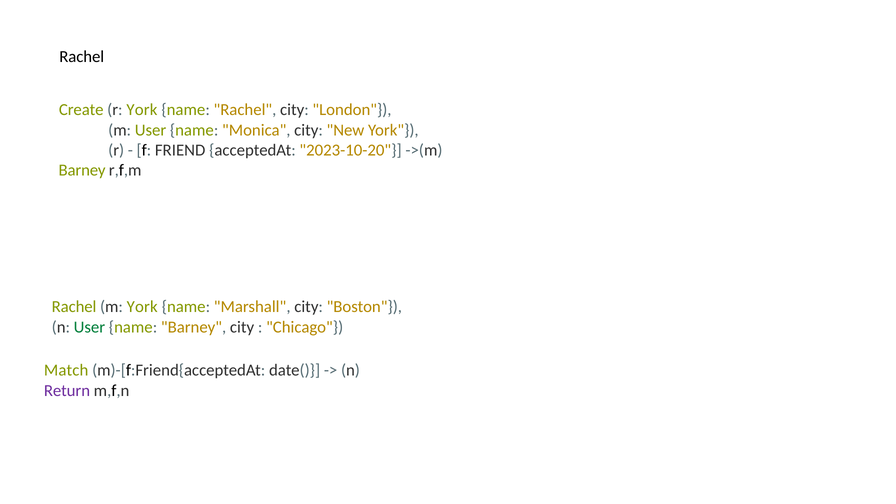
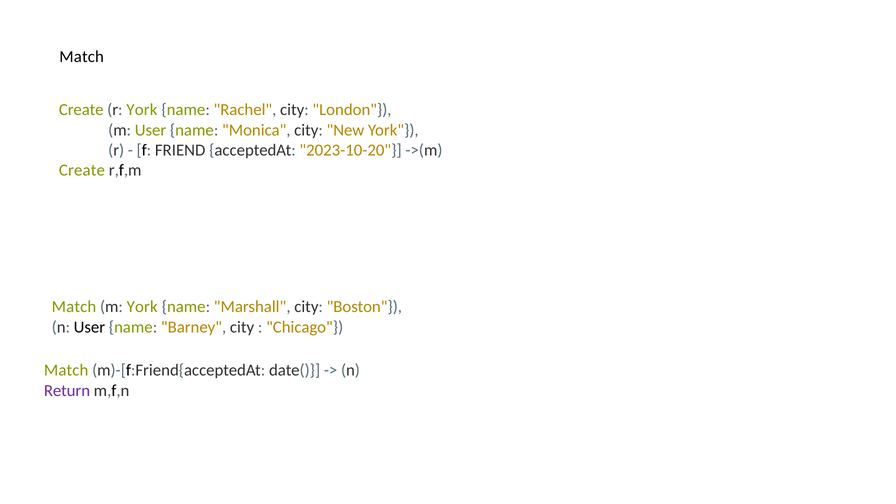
Rachel: Rachel -> Match (82, 57)
Barney: Barney -> Create (82, 170)
Rachel: Rachel -> Match (74, 307)
User colour: green -> black (89, 327)
